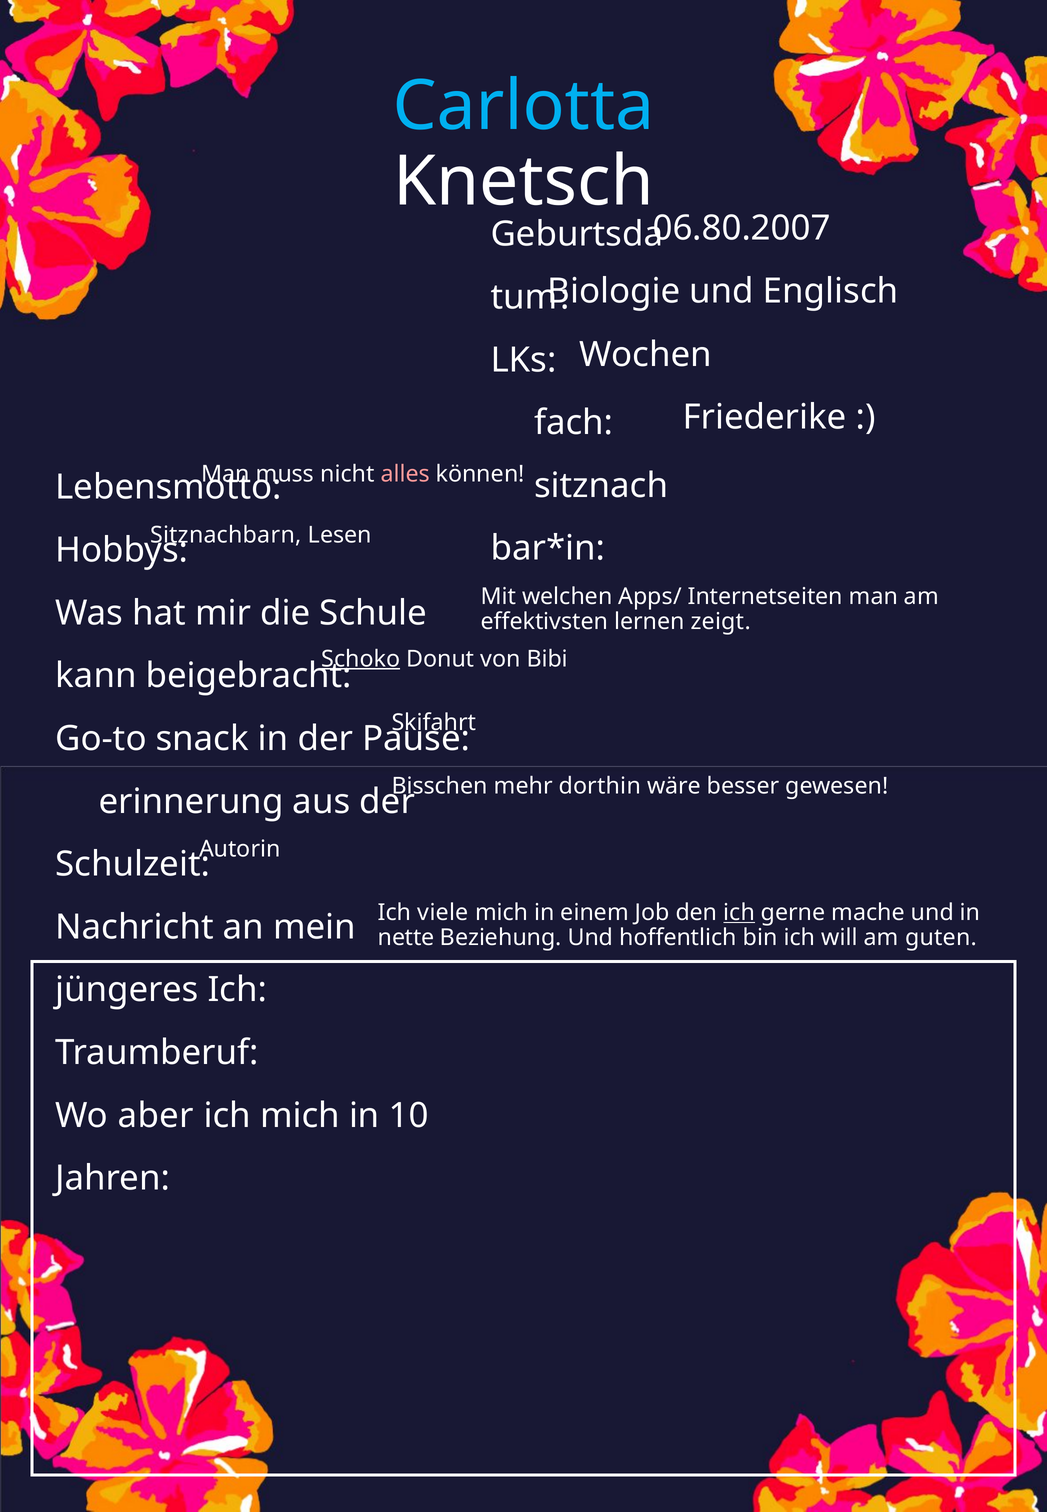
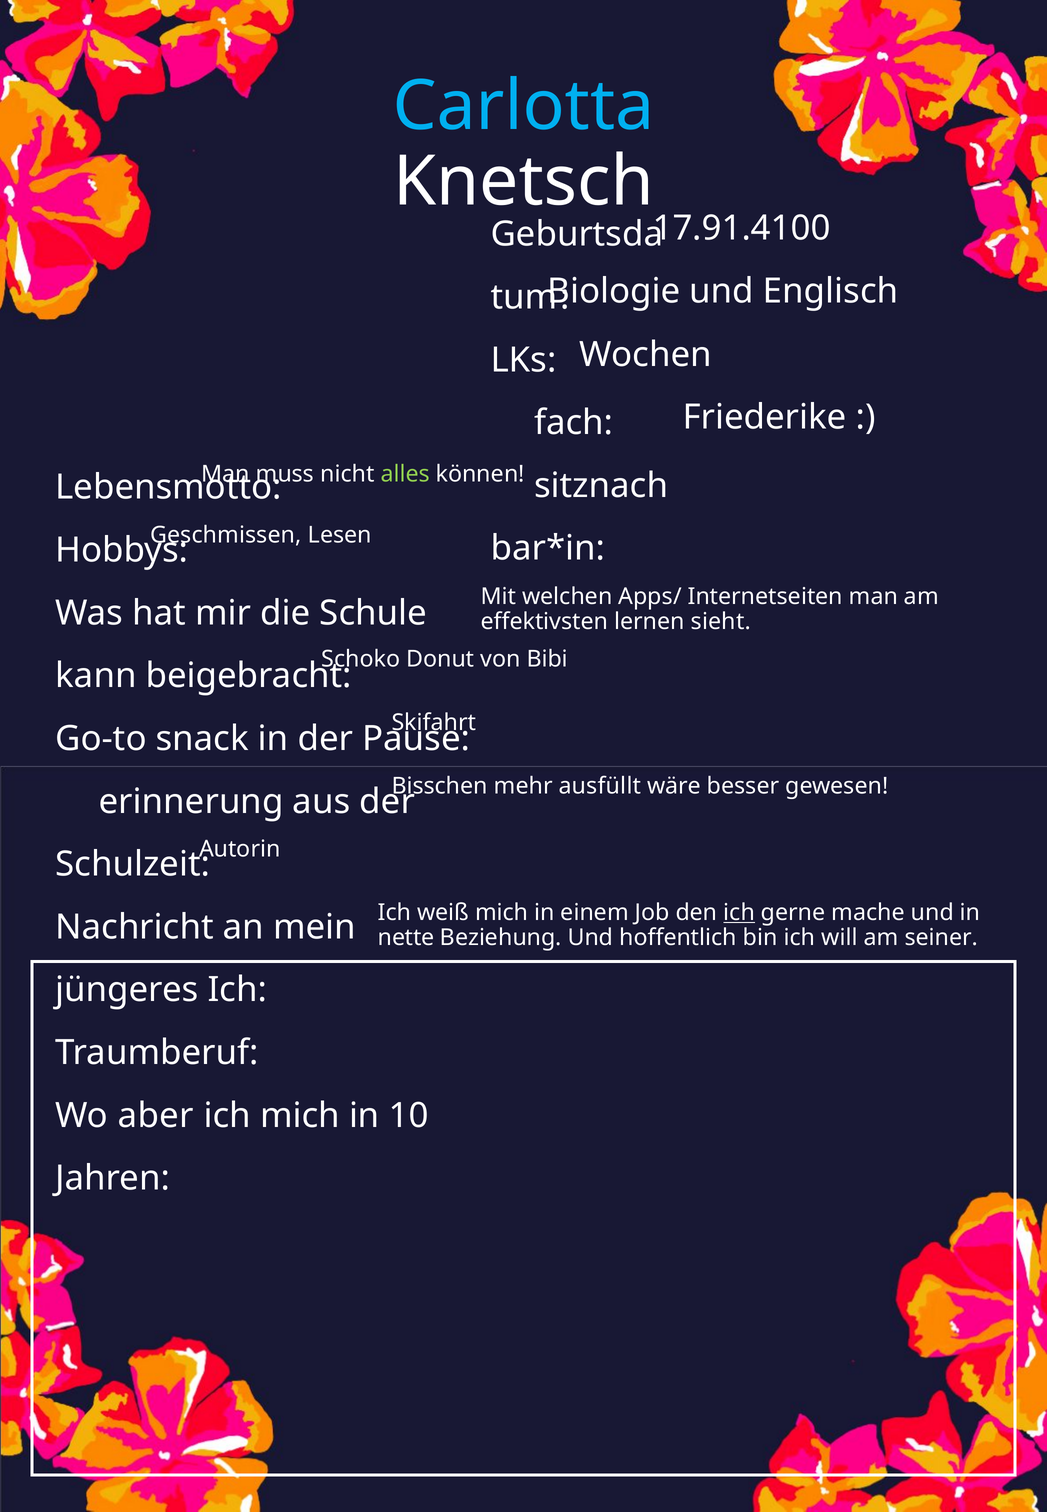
06.80.2007: 06.80.2007 -> 17.91.4100 (742, 228)
alles colour: pink -> light green (405, 474)
Sitznachbarn: Sitznachbarn -> Geschmissen (226, 535)
zeigt: zeigt -> sieht (721, 622)
Schoko underline: present -> none (361, 659)
dorthin: dorthin -> ausfüllt (600, 786)
viele: viele -> weiß (443, 913)
guten: guten -> seiner (941, 938)
